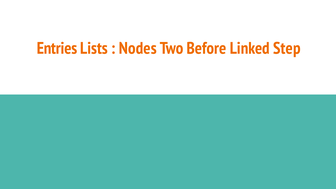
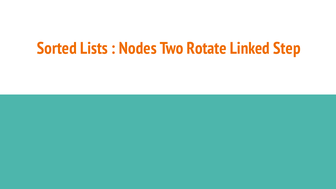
Entries: Entries -> Sorted (57, 48)
Before: Before -> Rotate (207, 48)
